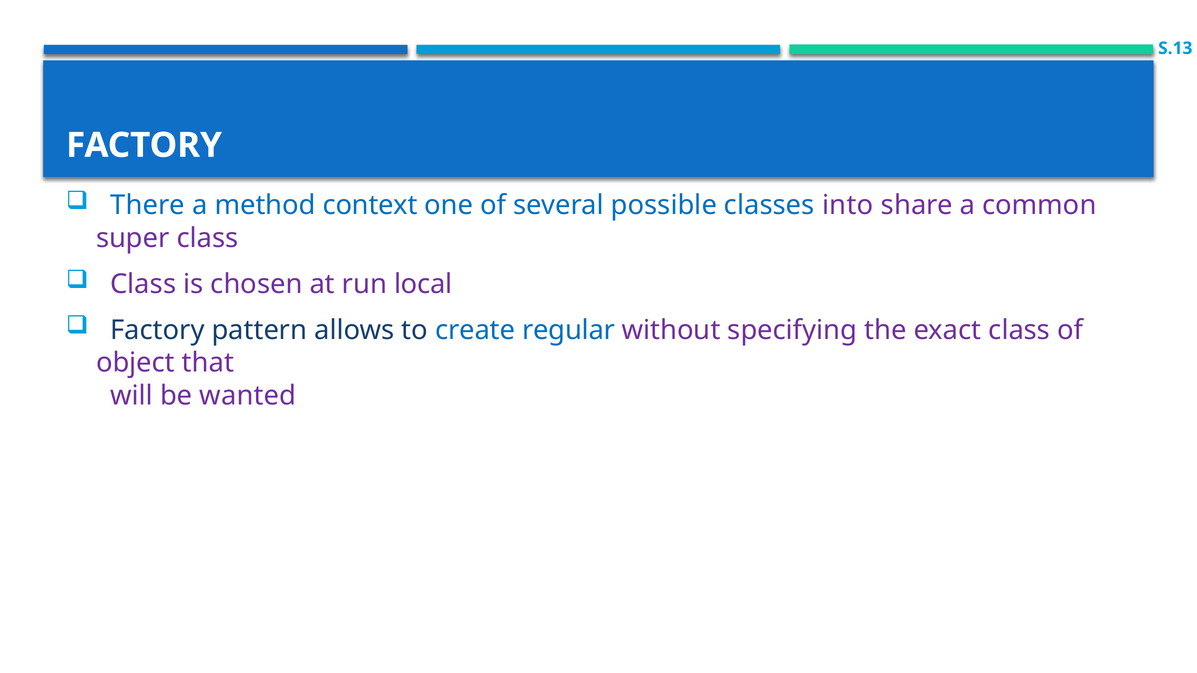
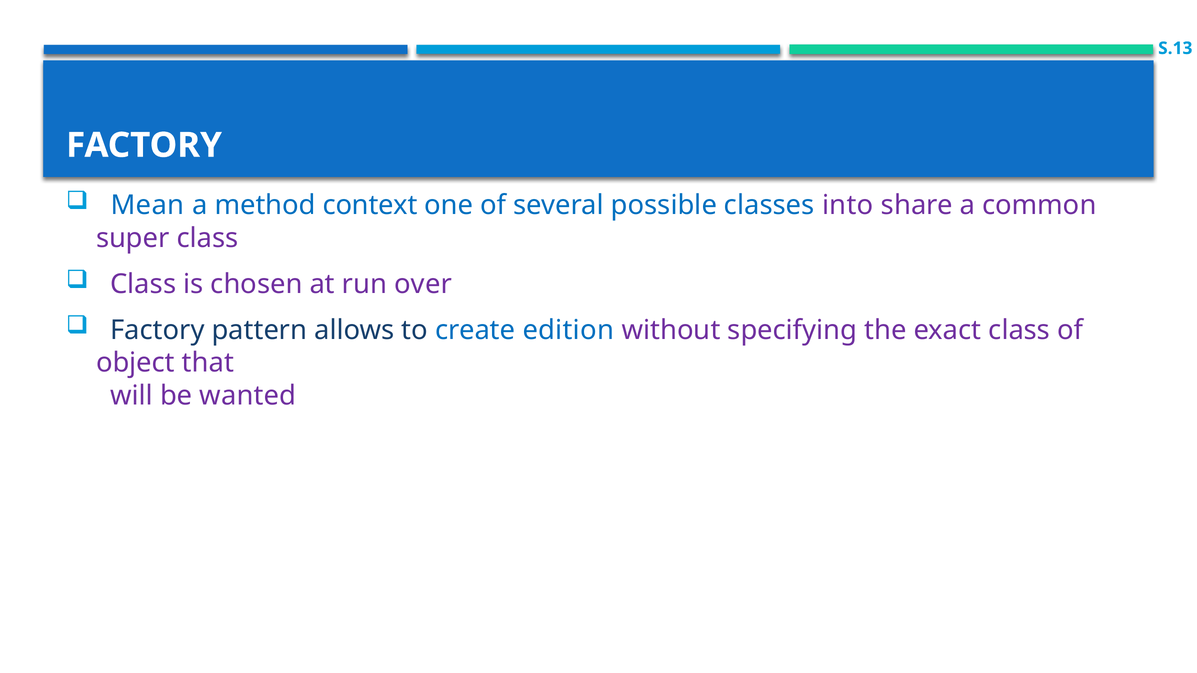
There: There -> Mean (147, 205)
local: local -> over (423, 284)
regular: regular -> edition (568, 330)
